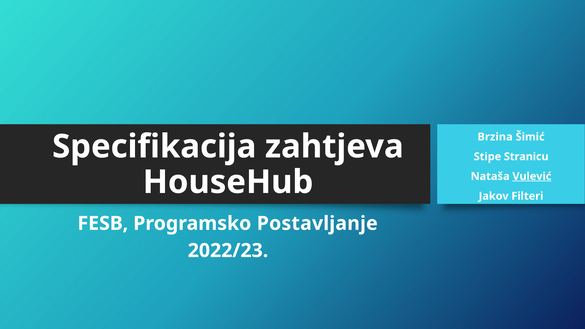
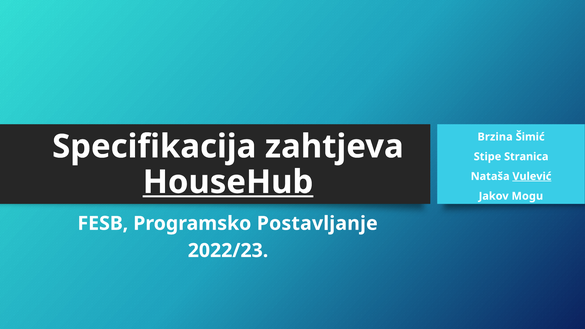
Stranicu: Stranicu -> Stranica (526, 157)
HouseHub underline: none -> present (228, 182)
Filteri: Filteri -> Mogu (527, 196)
